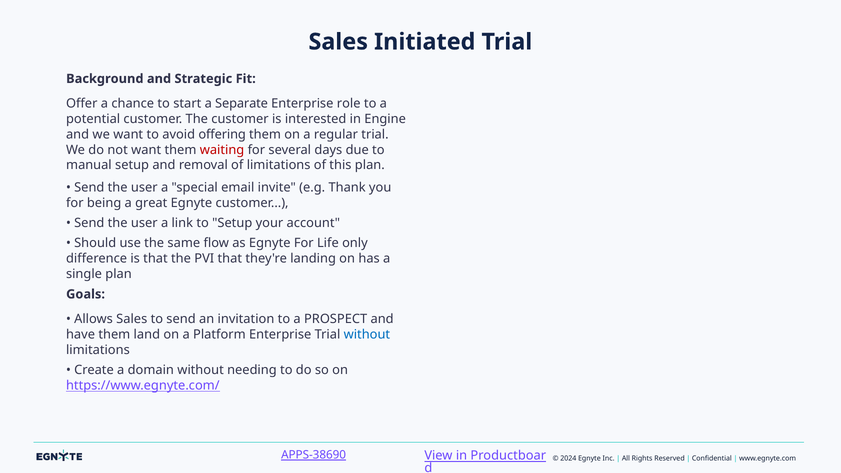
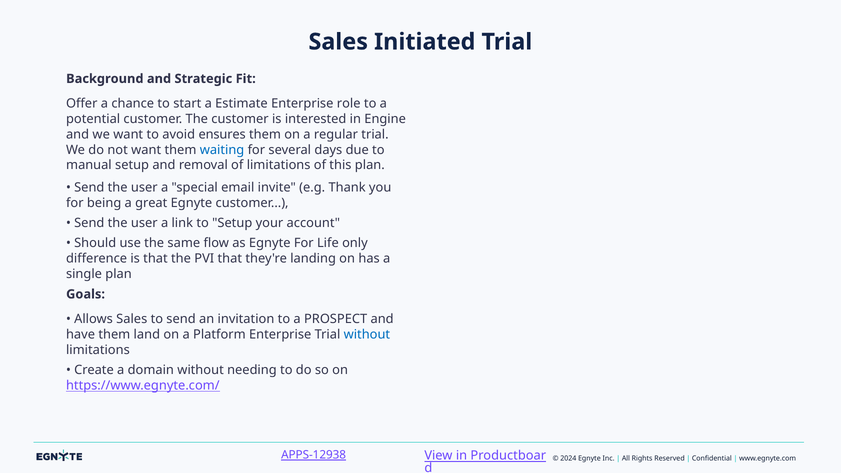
Separate: Separate -> Estimate (241, 104)
offering: offering -> ensures (222, 134)
waiting colour: red -> blue (222, 150)
APPS-38690: APPS-38690 -> APPS-12938 (314, 455)
